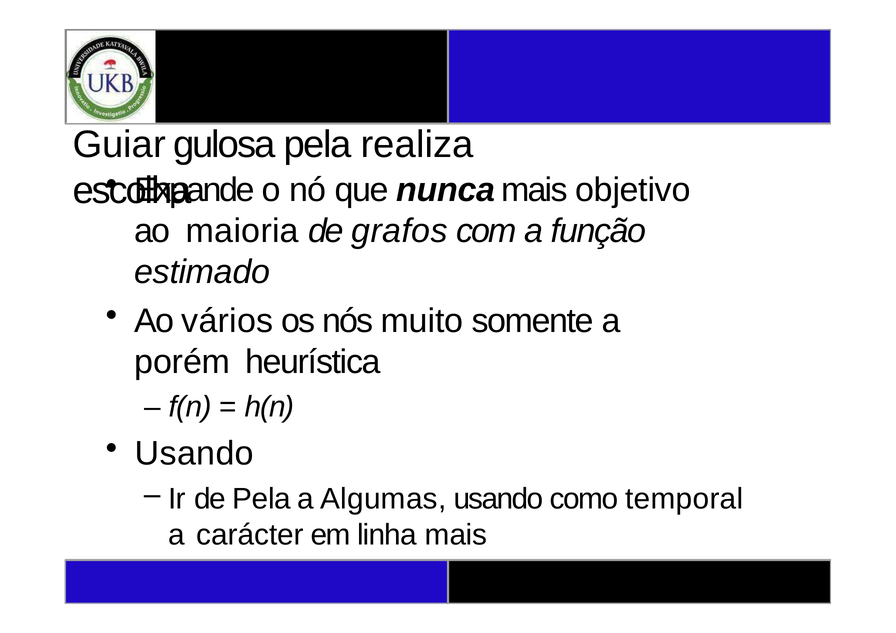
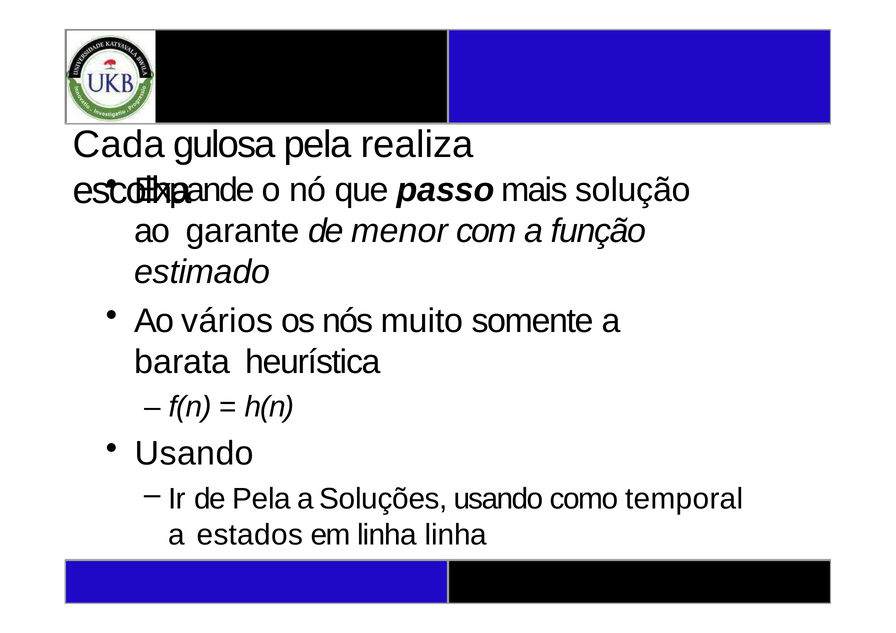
Guiar: Guiar -> Cada (119, 145)
nunca: nunca -> passo (446, 190)
objetivo: objetivo -> solução (633, 190)
maioria: maioria -> garante (243, 231)
grafos: grafos -> menor (400, 231)
porém: porém -> barata (182, 362)
Algumas: Algumas -> Soluções (384, 499)
carácter: carácter -> estados (250, 535)
linha mais: mais -> linha (456, 535)
